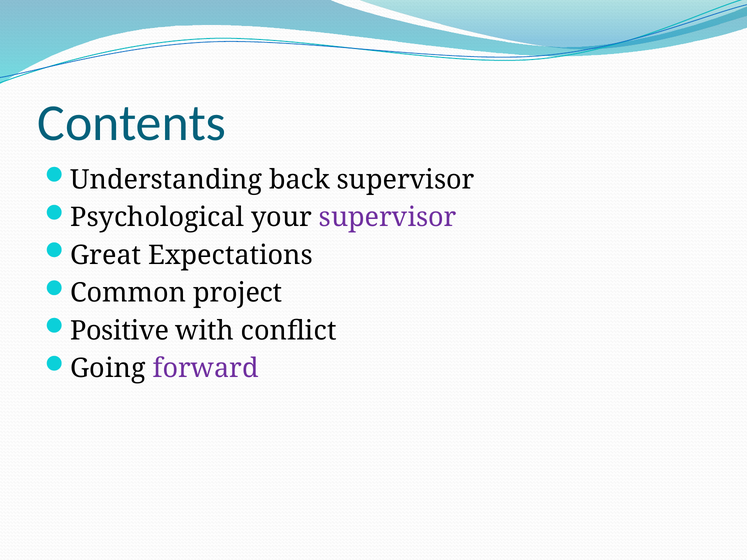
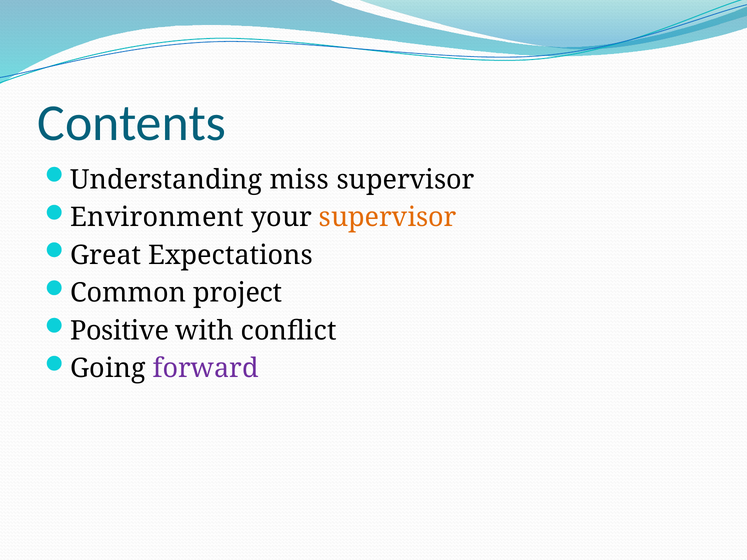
back: back -> miss (299, 180)
Psychological: Psychological -> Environment (157, 218)
supervisor colour: purple -> orange (388, 218)
